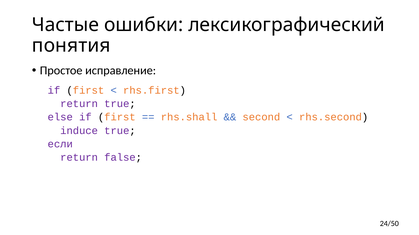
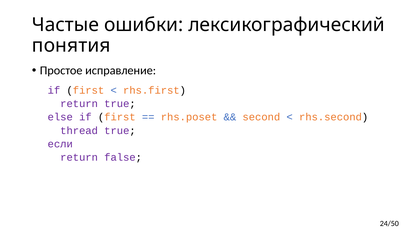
rhs.shall: rhs.shall -> rhs.poset (189, 118)
induce: induce -> thread (79, 131)
